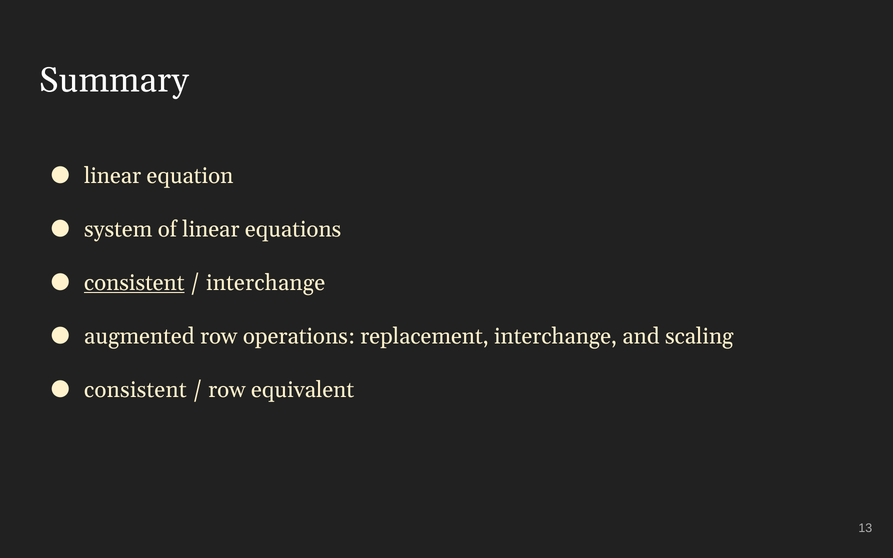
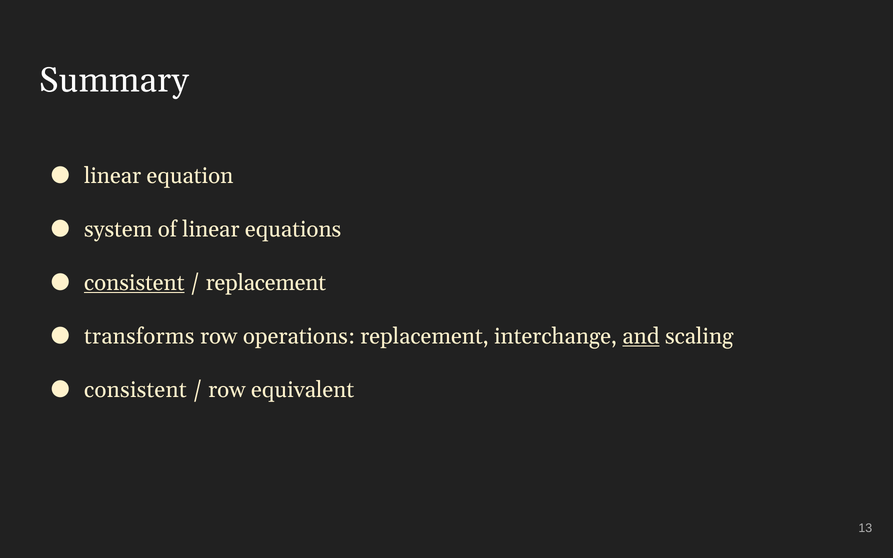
interchange: interchange -> replacement (266, 283)
augmented: augmented -> transforms (139, 336)
and underline: none -> present (641, 336)
